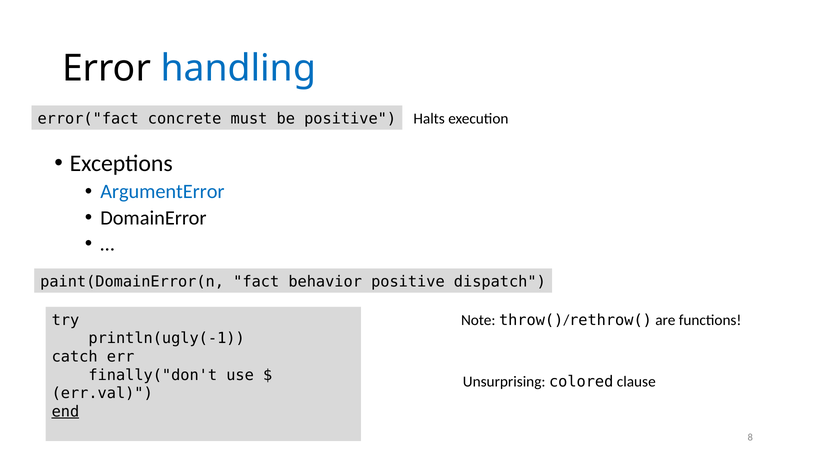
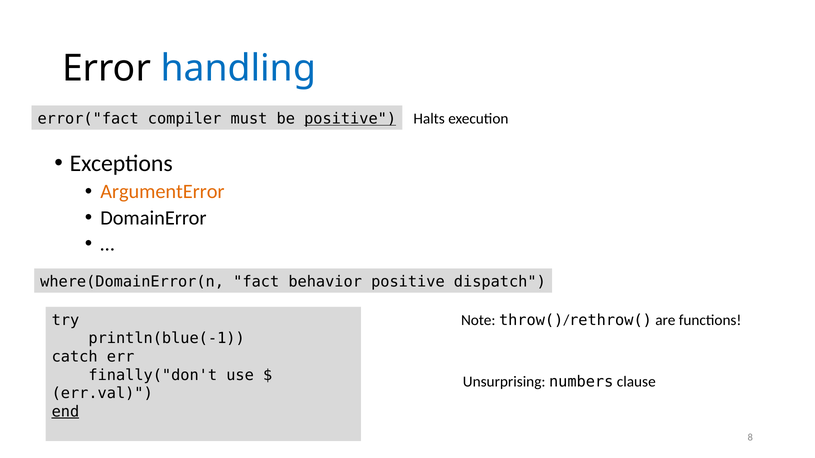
concrete: concrete -> compiler (185, 119)
positive underline: none -> present (350, 119)
ArgumentError colour: blue -> orange (162, 192)
paint(DomainError(n: paint(DomainError(n -> where(DomainError(n (132, 282)
println(ugly(-1: println(ugly(-1 -> println(blue(-1 (167, 339)
colored: colored -> numbers (581, 382)
